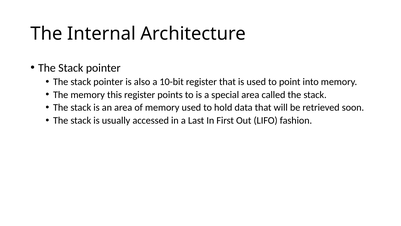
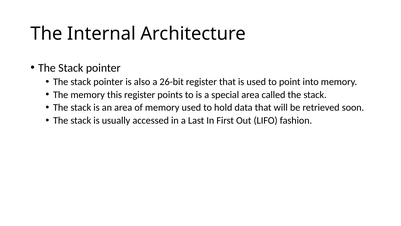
10-bit: 10-bit -> 26-bit (172, 82)
